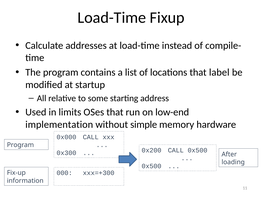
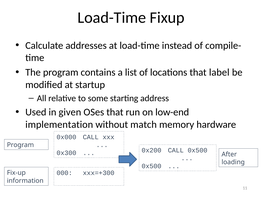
limits: limits -> given (70, 112)
simple: simple -> match (144, 125)
